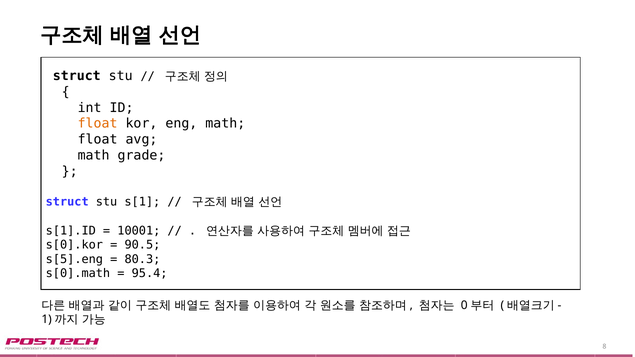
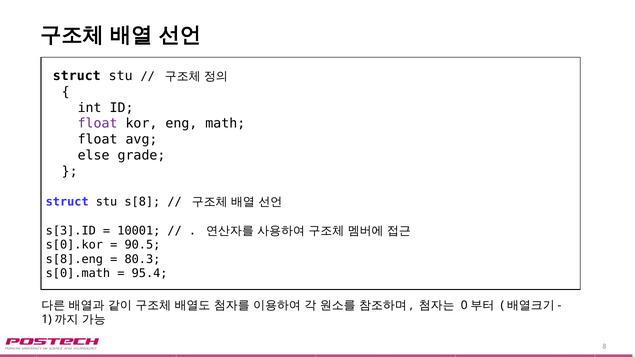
float colour: orange -> purple (98, 124)
math: math -> else (94, 155)
s[1: s[1 -> s[8 (142, 202)
s[1].ID: s[1].ID -> s[3].ID (71, 231)
s[5].eng: s[5].eng -> s[8].eng (74, 259)
